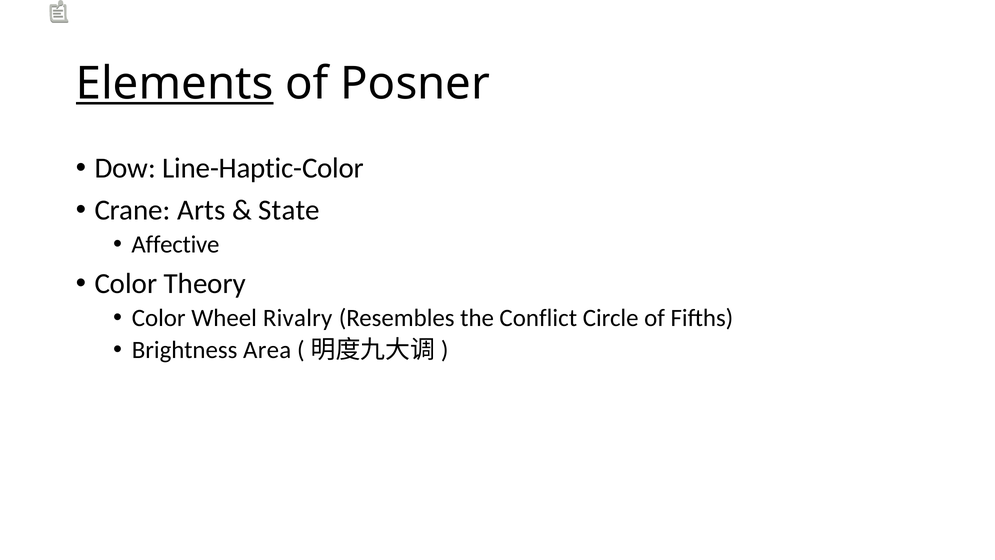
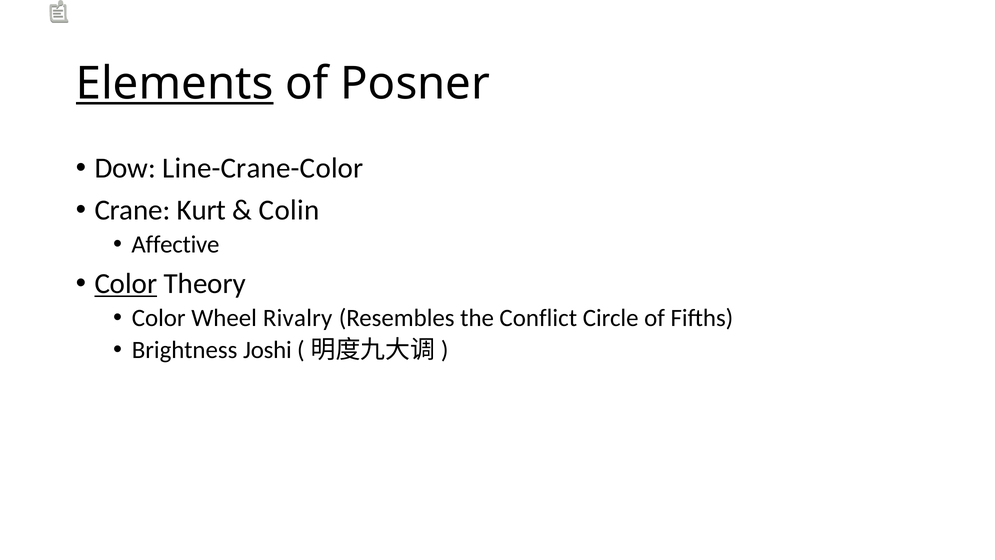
Line-Haptic-Color: Line-Haptic-Color -> Line-Crane-Color (263, 168)
Arts: Arts -> Kurt (202, 210)
State: State -> Colin (289, 210)
Color underline: none -> present (126, 284)
Area: Area -> Joshi (267, 350)
